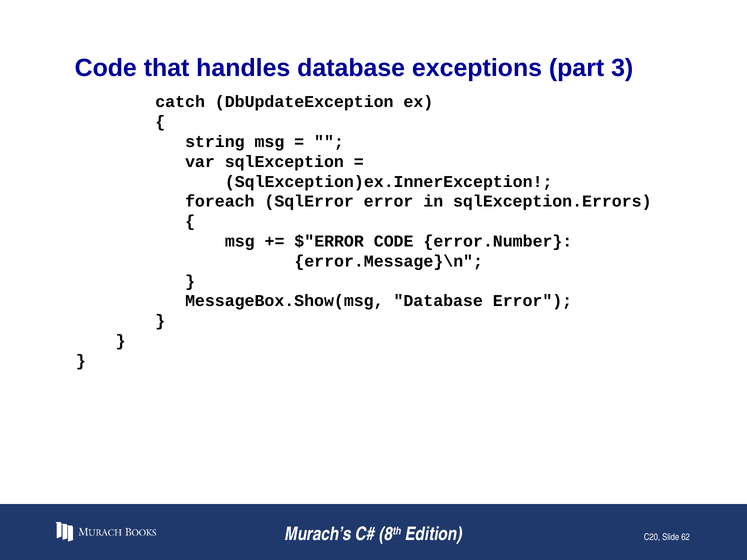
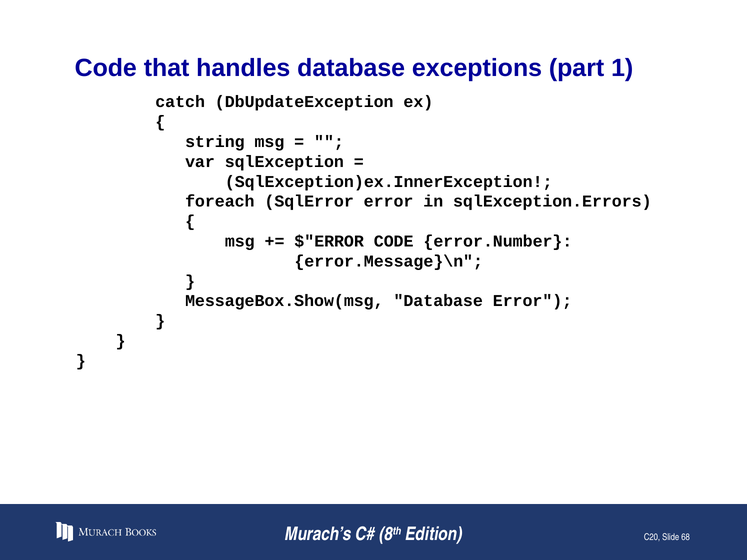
3: 3 -> 1 (622, 68)
62: 62 -> 68 (686, 537)
